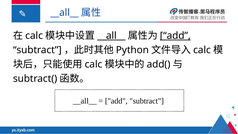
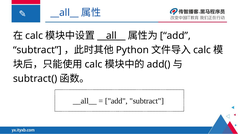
add underline: present -> none (175, 36)
